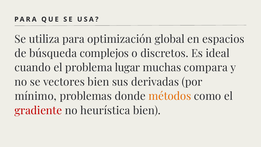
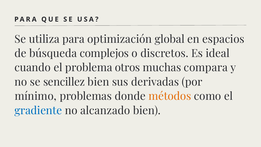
lugar: lugar -> otros (127, 68)
vectores: vectores -> sencillez (64, 82)
gradiente colour: red -> blue (38, 110)
heurística: heurística -> alcanzado (105, 110)
